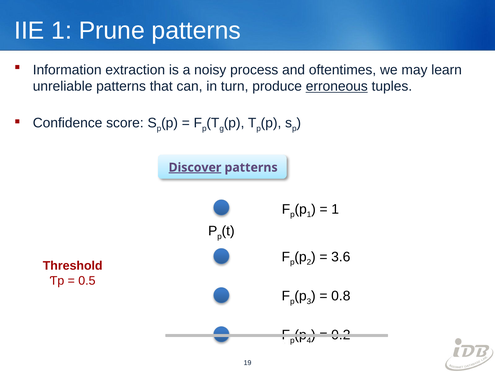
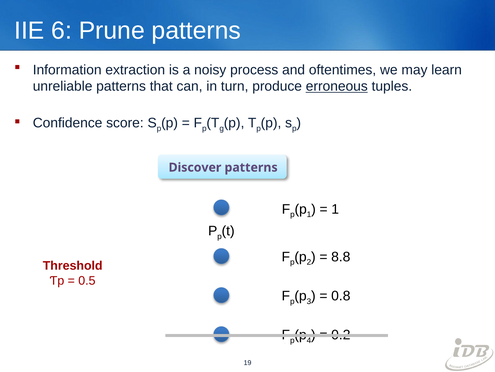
IIE 1: 1 -> 6 (62, 31)
Discover underline: present -> none (195, 167)
3.6: 3.6 -> 8.8 (341, 256)
